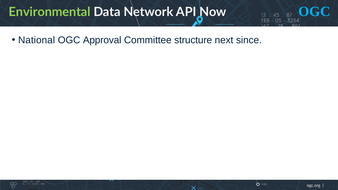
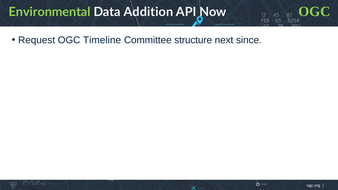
OGC colour: light blue -> light green (314, 12)
Network: Network -> Addition (148, 12)
National: National -> Request (37, 40)
Approval: Approval -> Timeline (102, 40)
